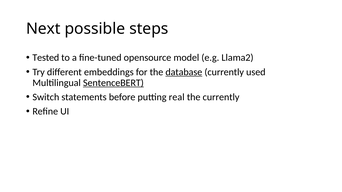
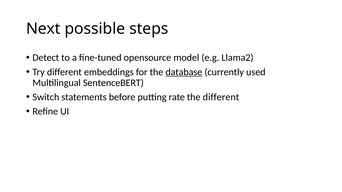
Tested: Tested -> Detect (46, 58)
SentenceBERT underline: present -> none (113, 83)
real: real -> rate (177, 97)
the currently: currently -> different (221, 97)
